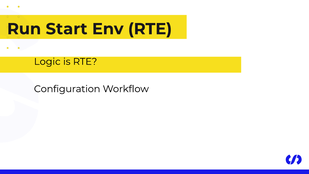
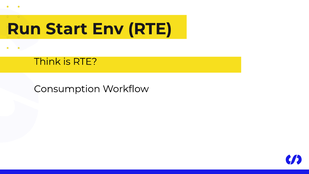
Logic: Logic -> Think (47, 62)
Configuration: Configuration -> Consumption (67, 89)
